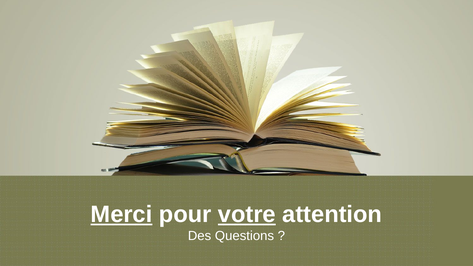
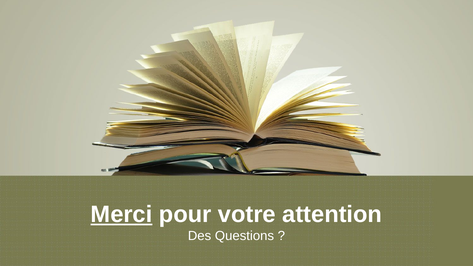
votre underline: present -> none (247, 214)
